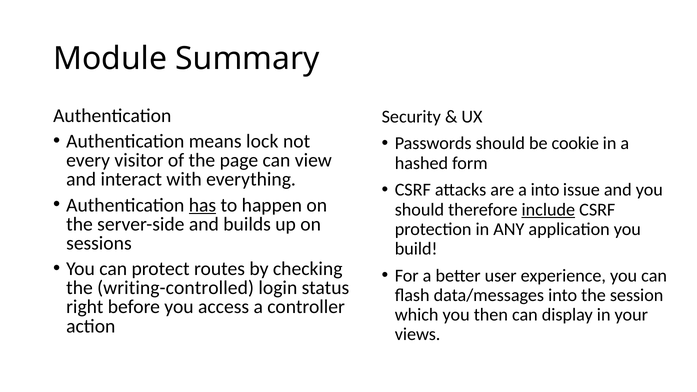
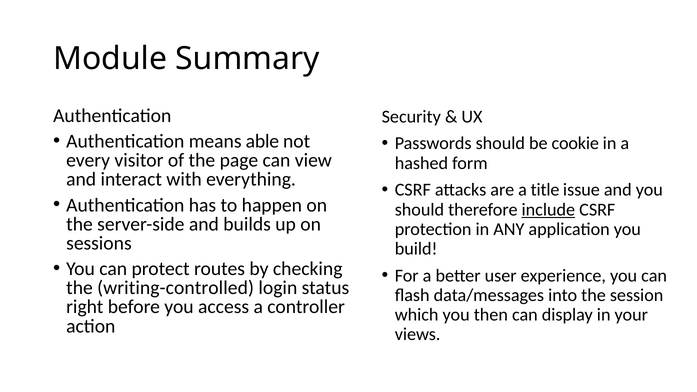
lock: lock -> able (262, 141)
a into: into -> title (545, 190)
has underline: present -> none (202, 205)
